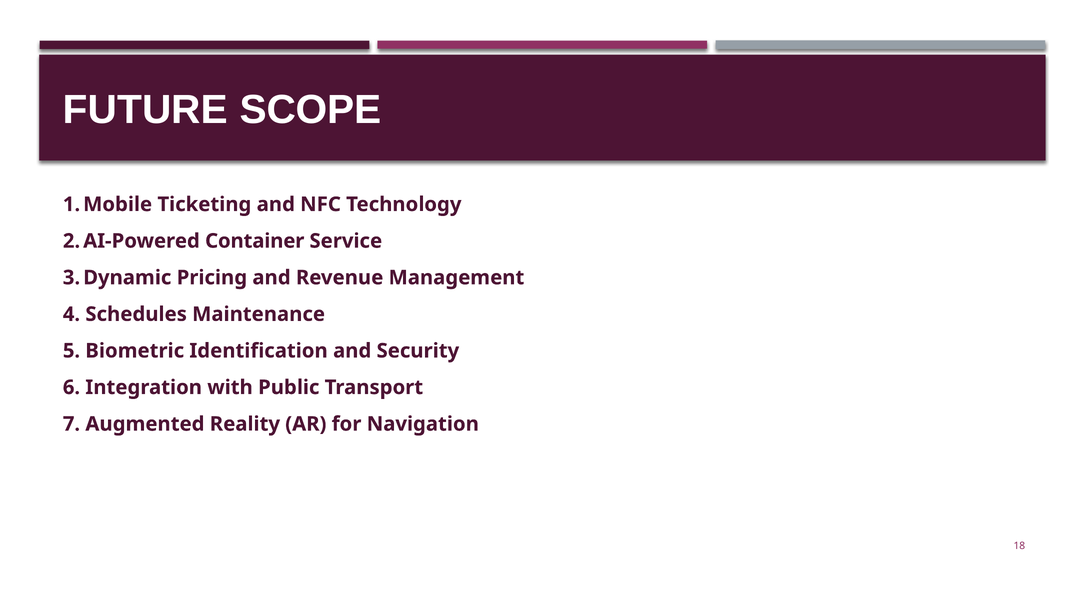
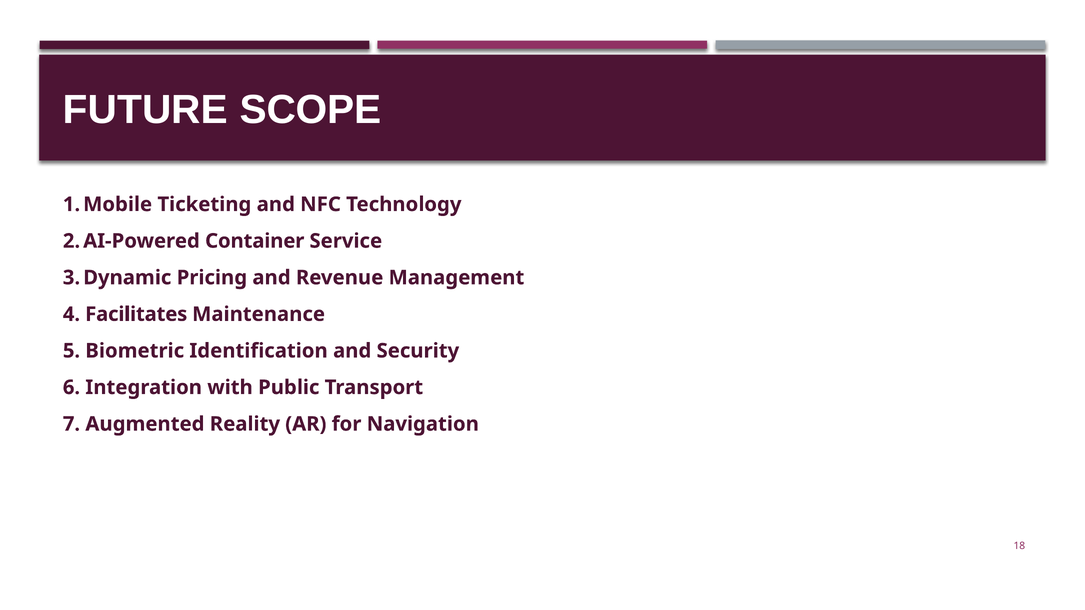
Schedules: Schedules -> Facilitates (136, 314)
